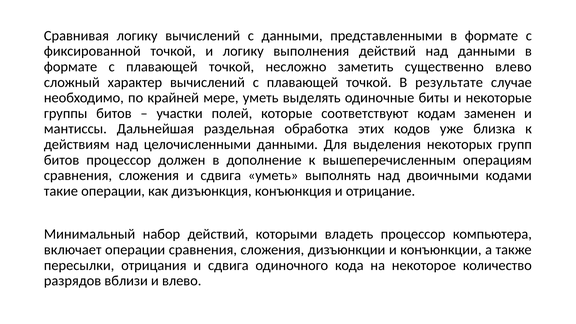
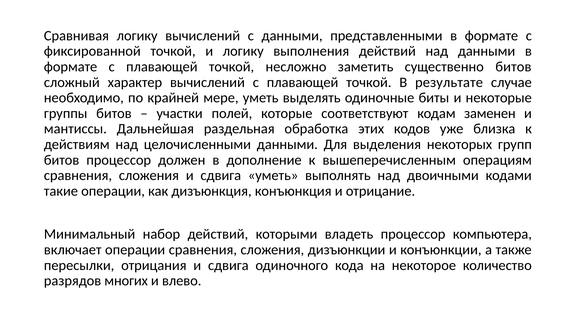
существенно влево: влево -> битов (513, 67)
вблизи: вблизи -> многих (126, 281)
